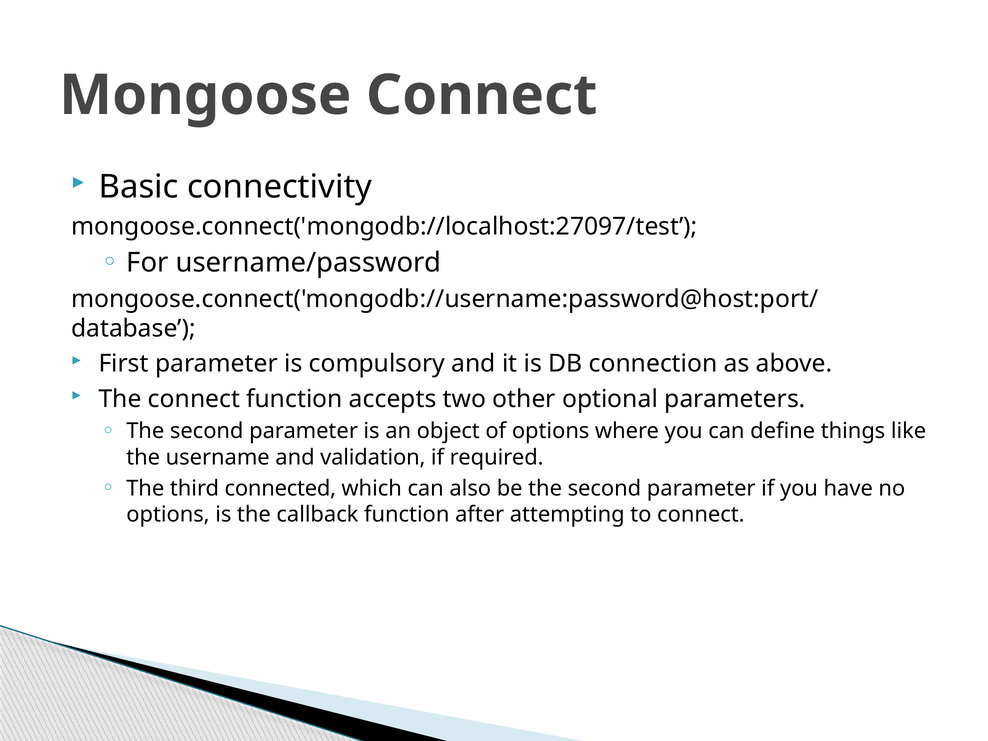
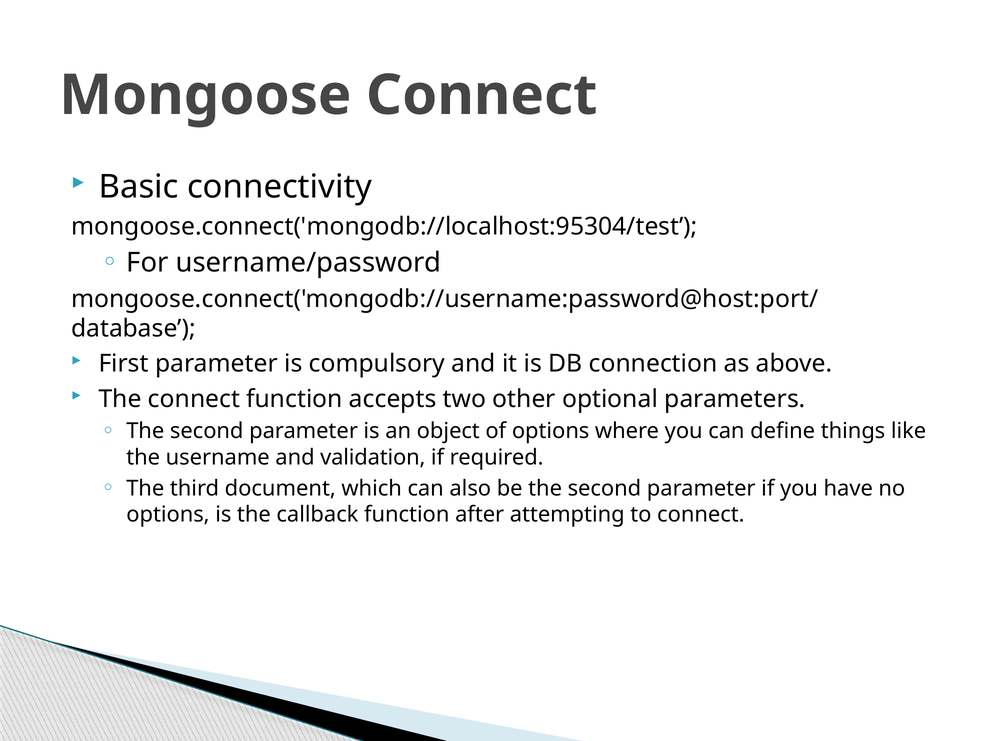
mongoose.connect('mongodb://localhost:27097/test: mongoose.connect('mongodb://localhost:27097/test -> mongoose.connect('mongodb://localhost:95304/test (384, 227)
connected: connected -> document (280, 488)
